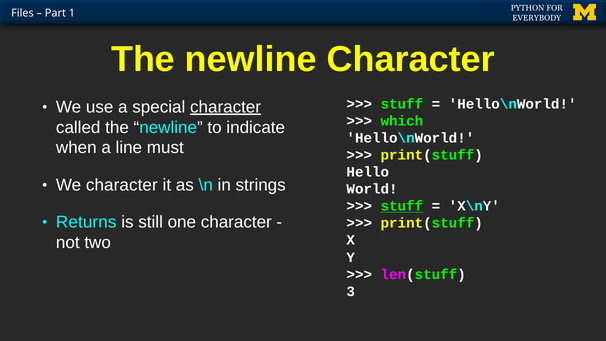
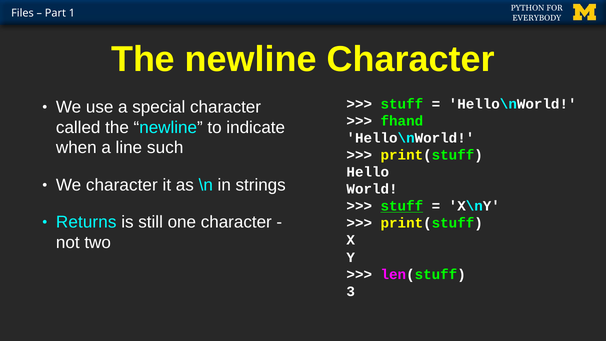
character underline: present -> none (226, 107)
which: which -> fhand (402, 121)
must: must -> such (165, 148)
